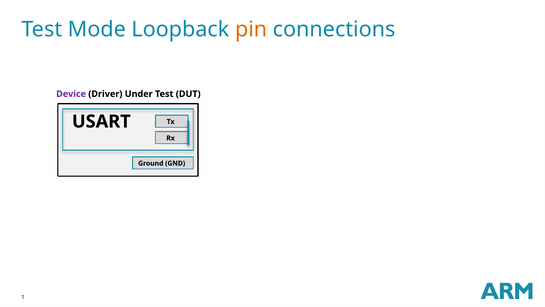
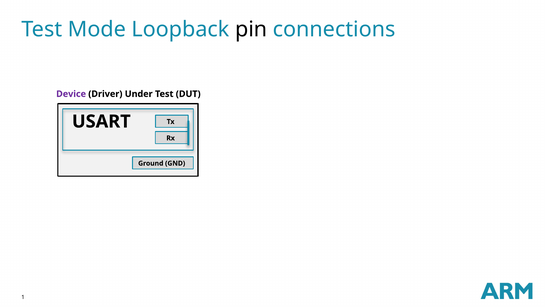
pin colour: orange -> black (251, 29)
